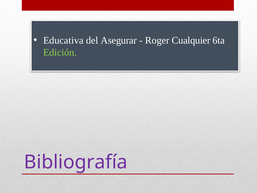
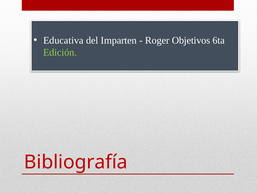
Asegurar: Asegurar -> Imparten (119, 40)
Cualquier: Cualquier -> Objetivos (191, 40)
Bibliografía colour: purple -> red (76, 162)
